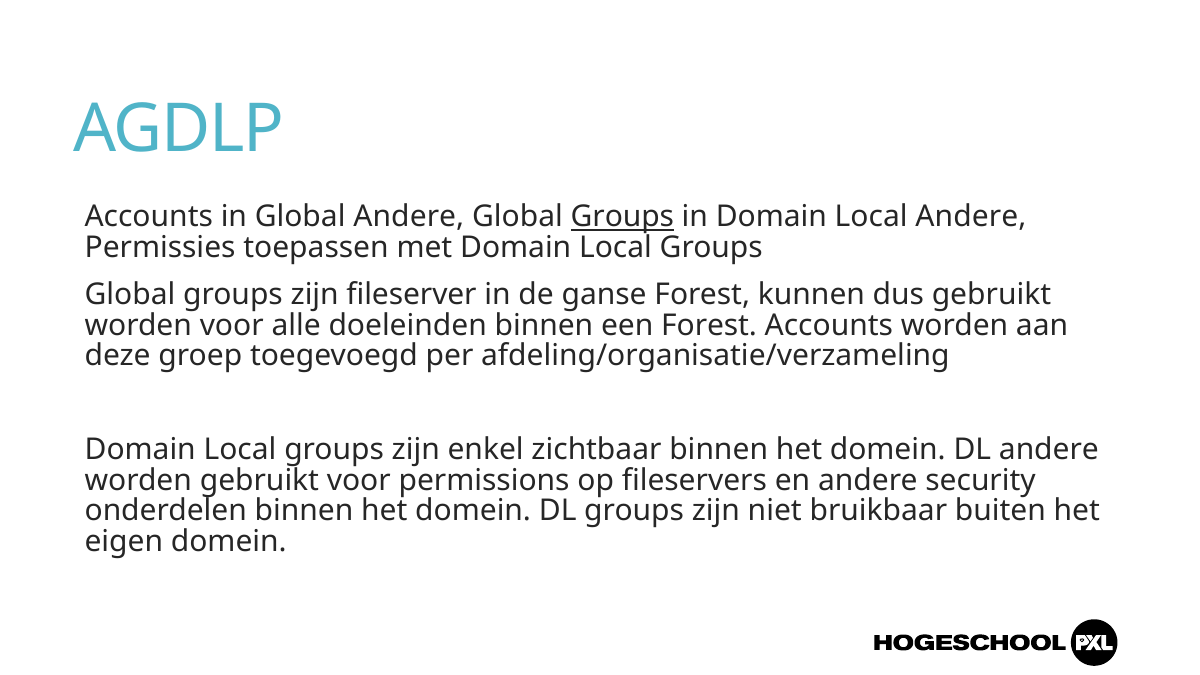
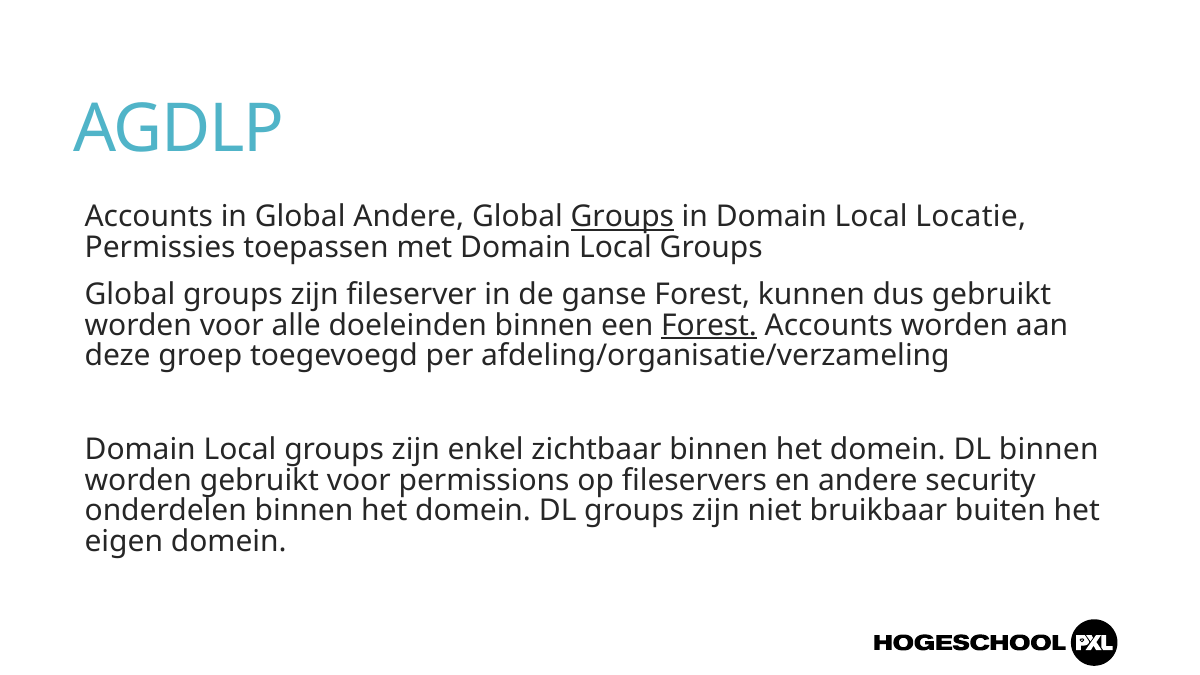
Local Andere: Andere -> Locatie (971, 217)
Forest underline: none -> present (709, 325)
DL andere: andere -> binnen (1049, 450)
